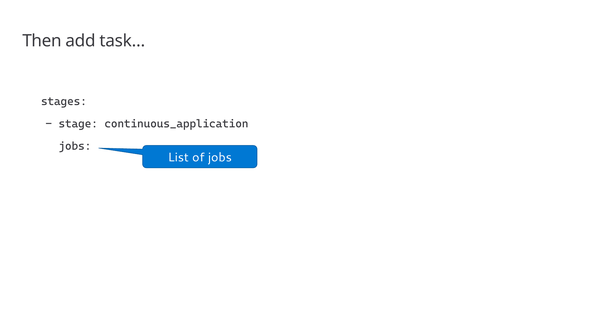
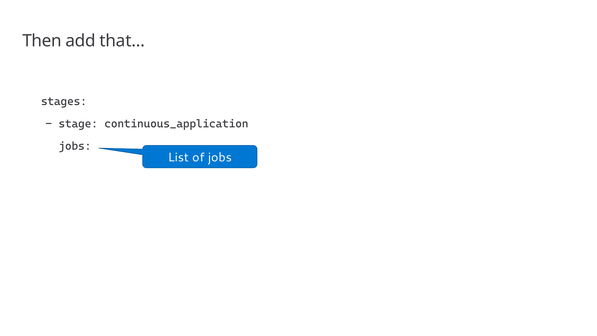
task…: task… -> that… (122, 41)
